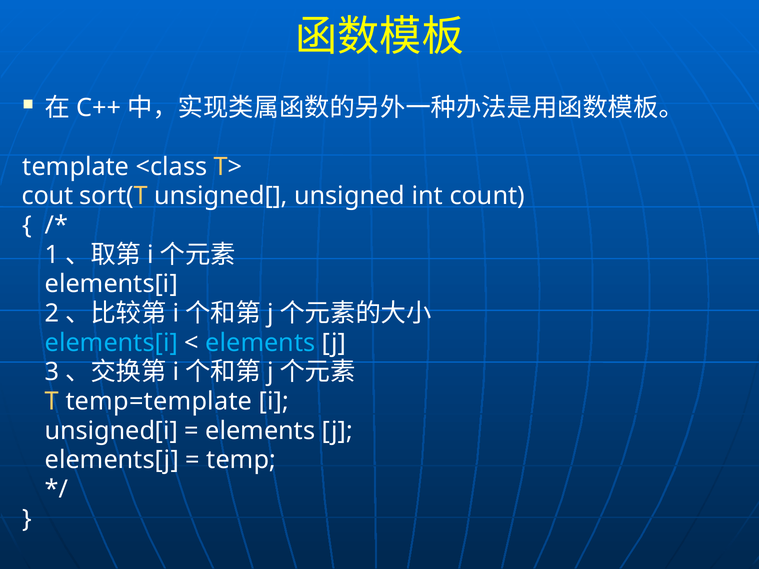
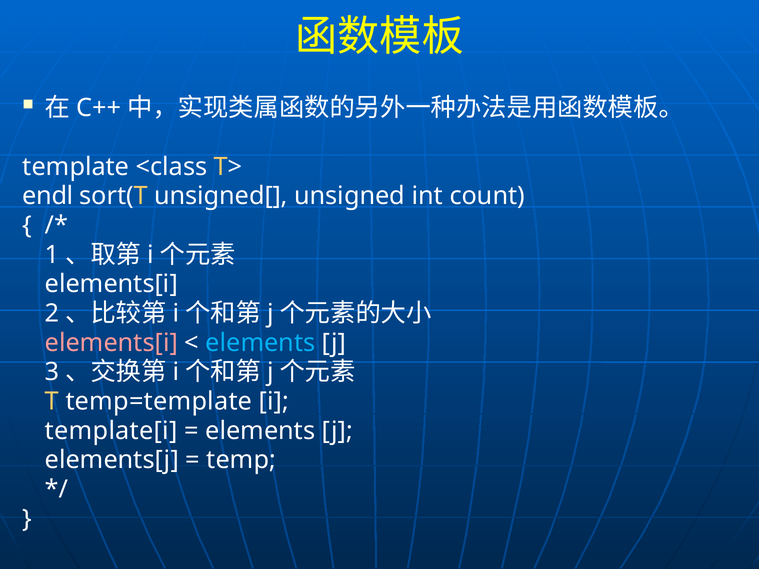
cout: cout -> endl (48, 196)
elements[i colour: light blue -> pink (111, 343)
unsigned[i: unsigned[i -> template[i (111, 431)
